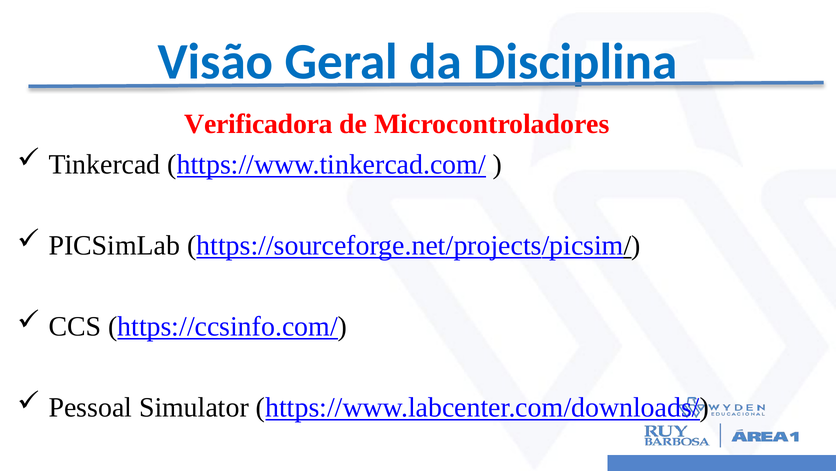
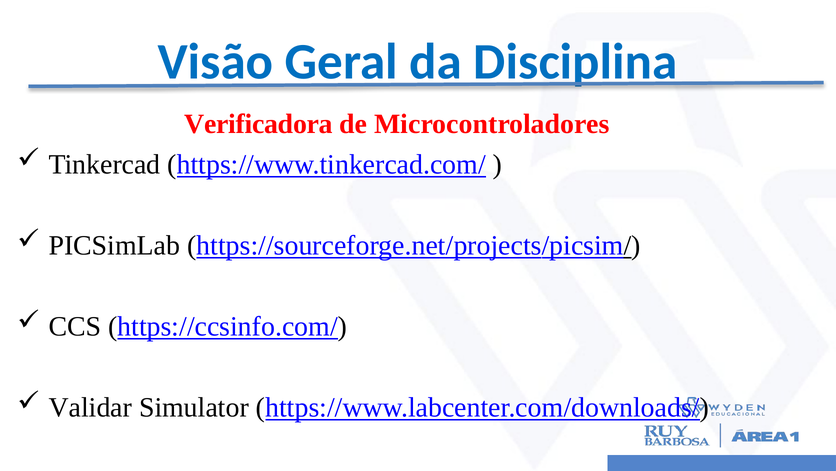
Pessoal: Pessoal -> Validar (90, 407)
